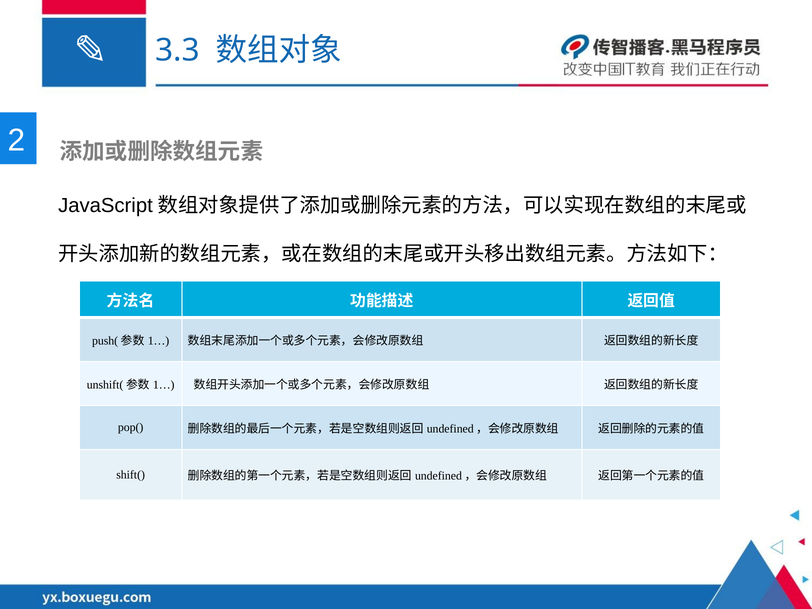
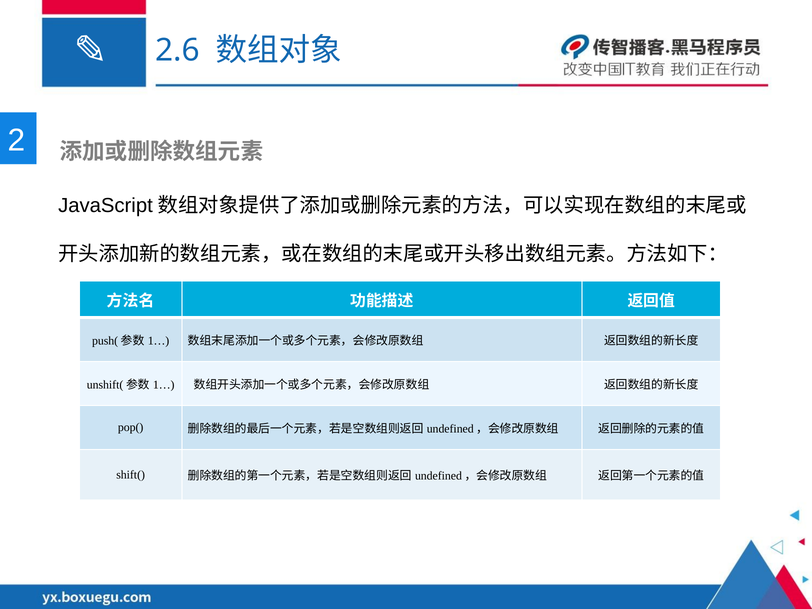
3.3: 3.3 -> 2.6 (178, 50)
